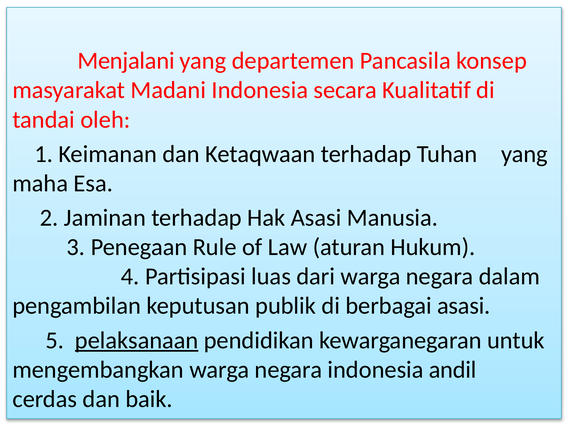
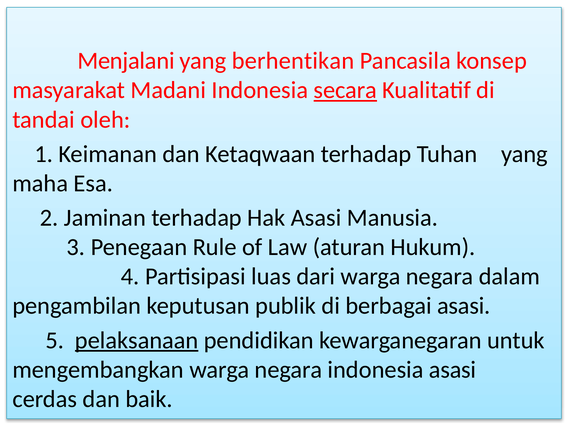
departemen: departemen -> berhentikan (293, 61)
secara underline: none -> present (345, 90)
indonesia andil: andil -> asasi (452, 370)
